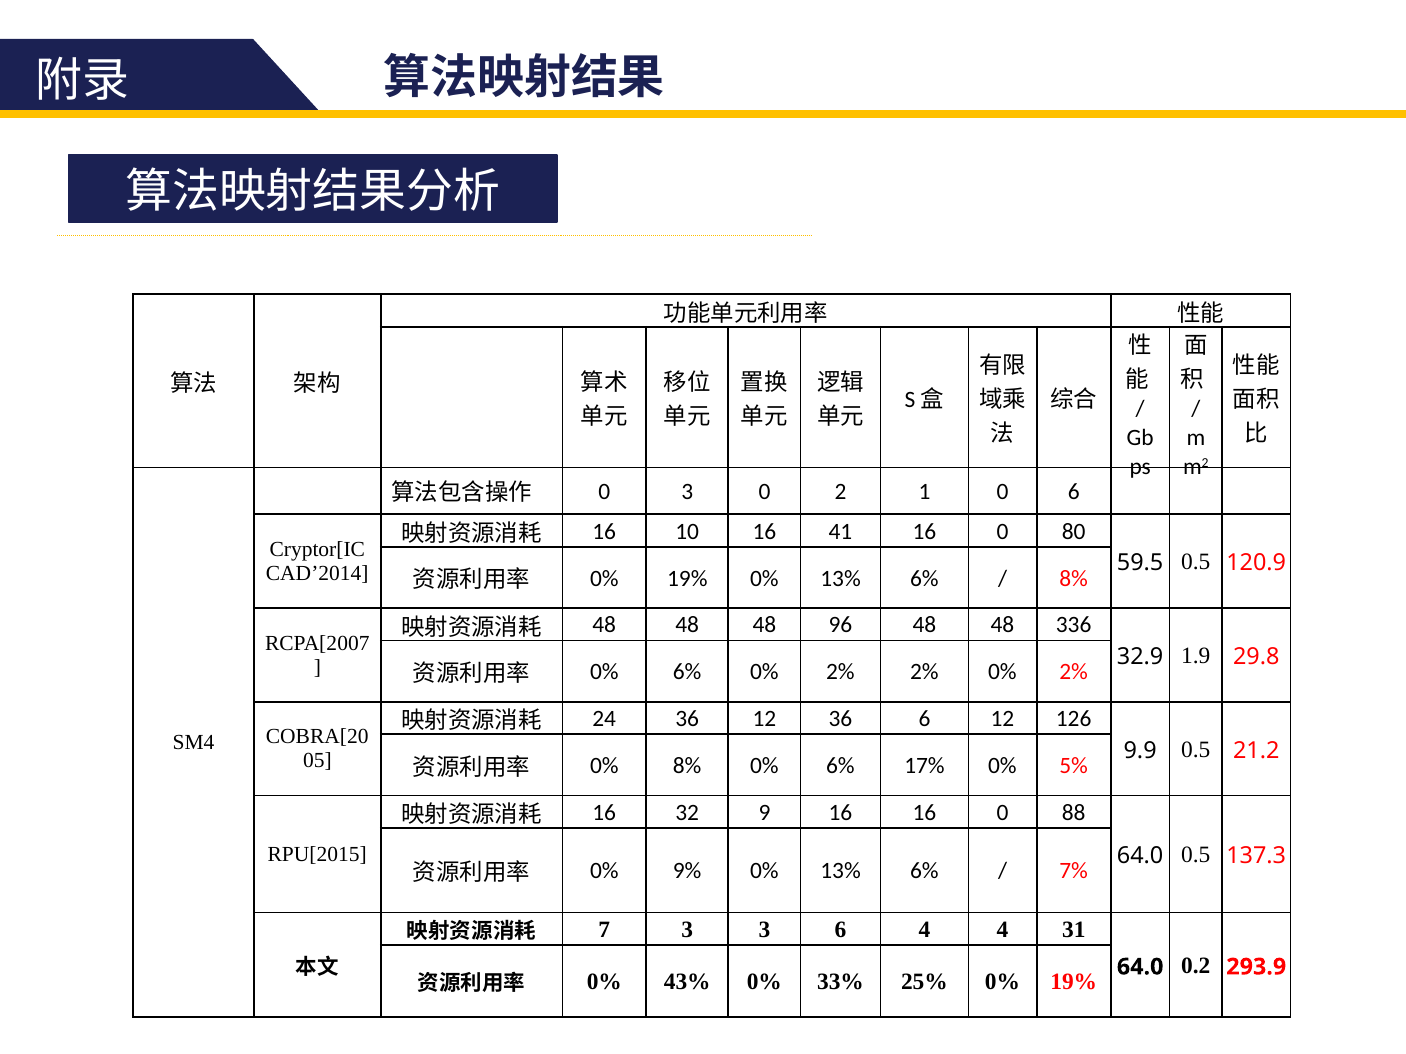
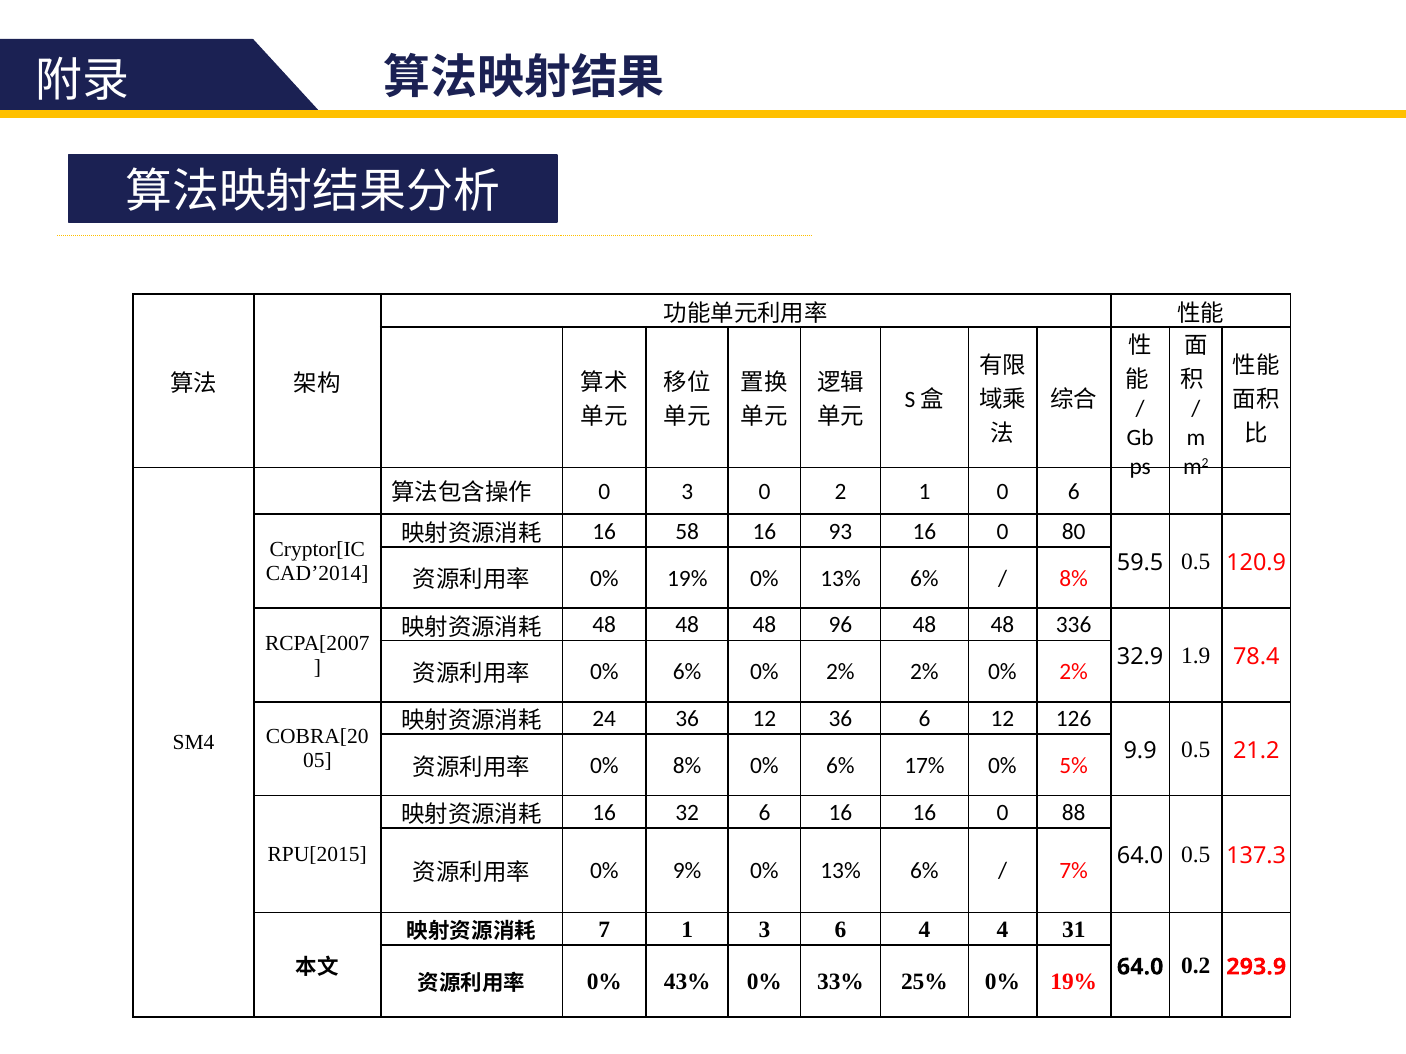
10: 10 -> 58 (687, 532)
41: 41 -> 93 (840, 532)
29.8: 29.8 -> 78.4 (1256, 657)
32 9: 9 -> 6 (764, 813)
7 3: 3 -> 1 (687, 930)
